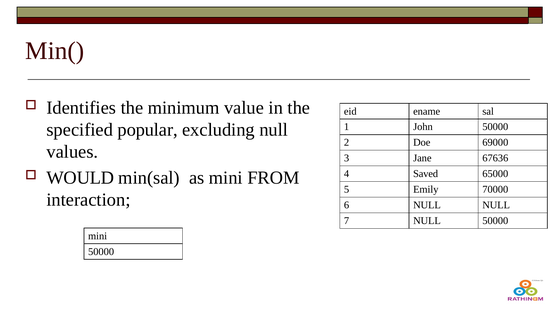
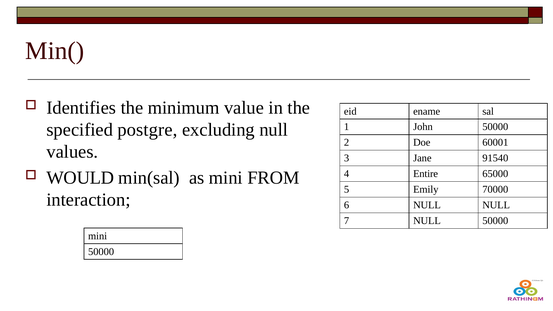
popular: popular -> postgre (147, 130)
69000: 69000 -> 60001 (495, 143)
67636: 67636 -> 91540 (495, 158)
Saved: Saved -> Entire (426, 174)
